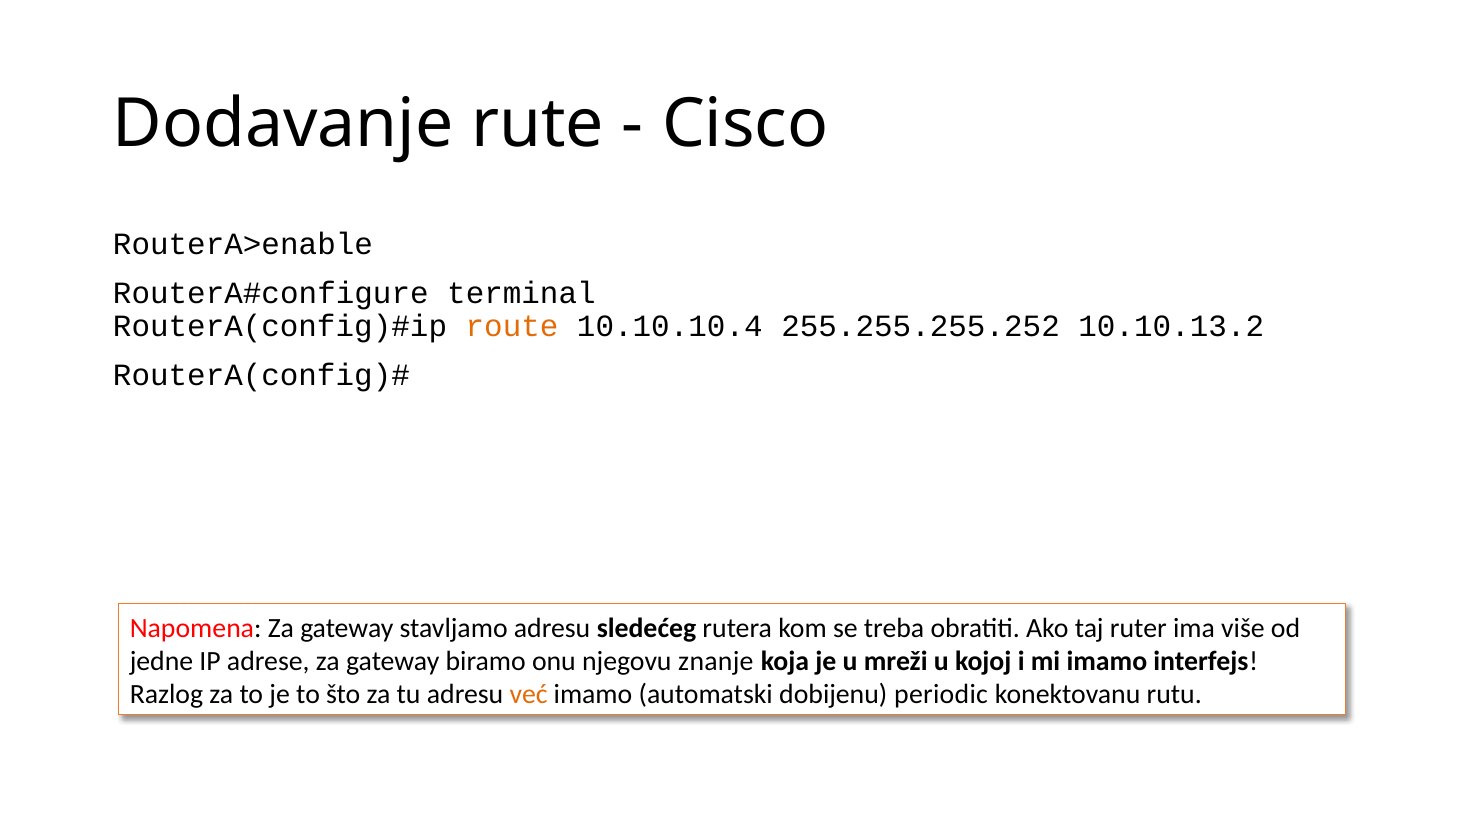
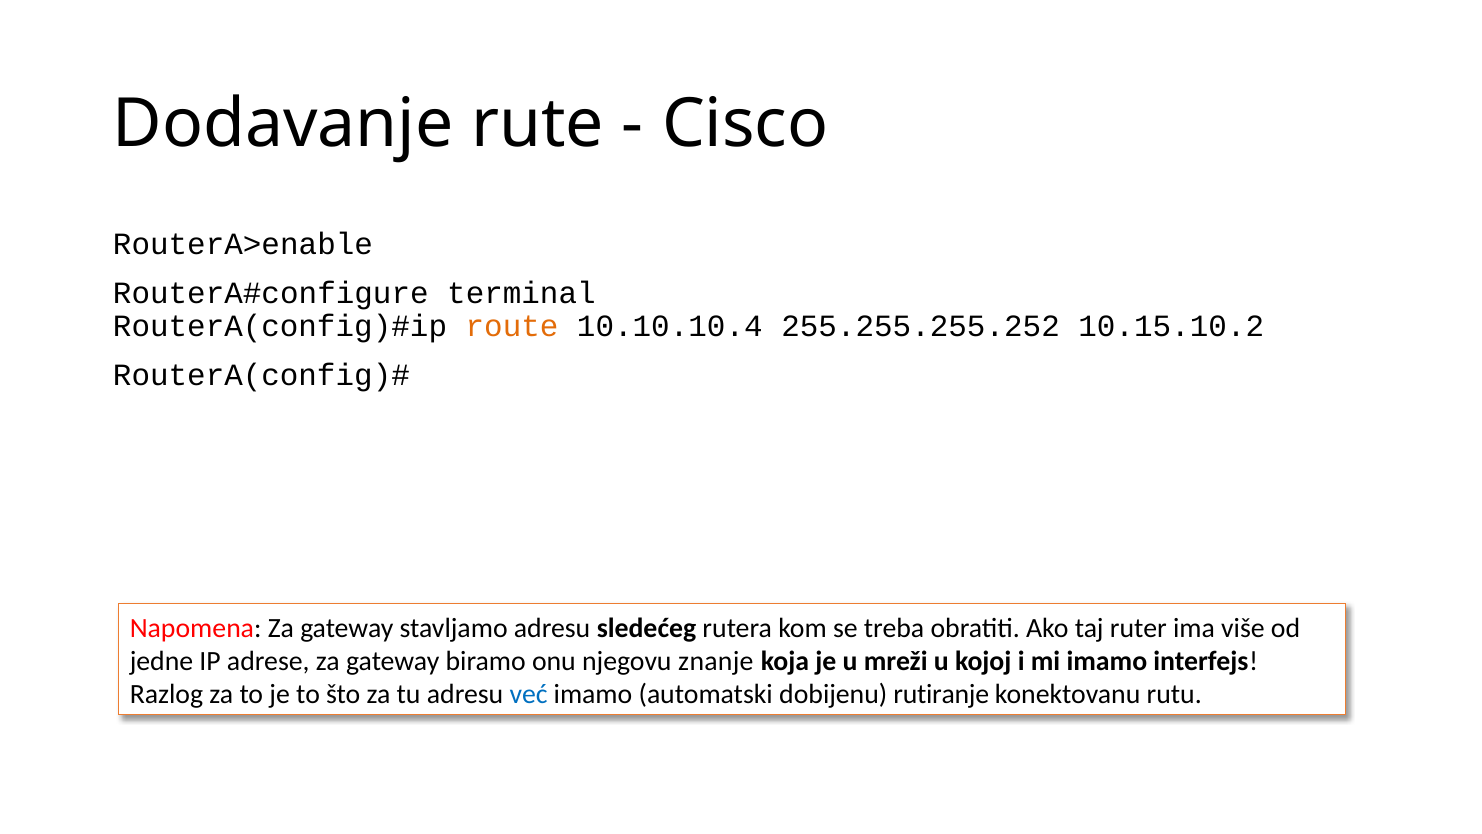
10.10.13.2: 10.10.13.2 -> 10.15.10.2 (1171, 326)
već colour: orange -> blue (529, 694)
periodic: periodic -> rutiranje (941, 694)
